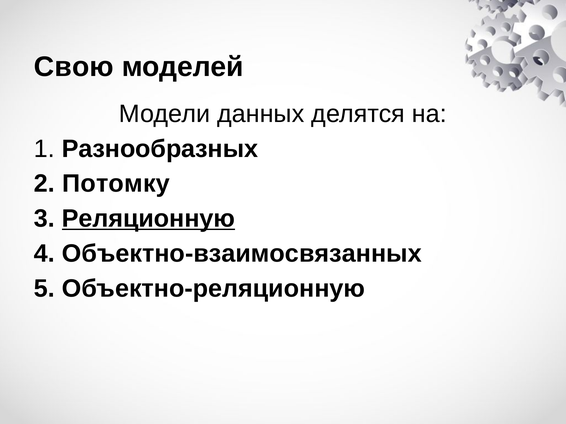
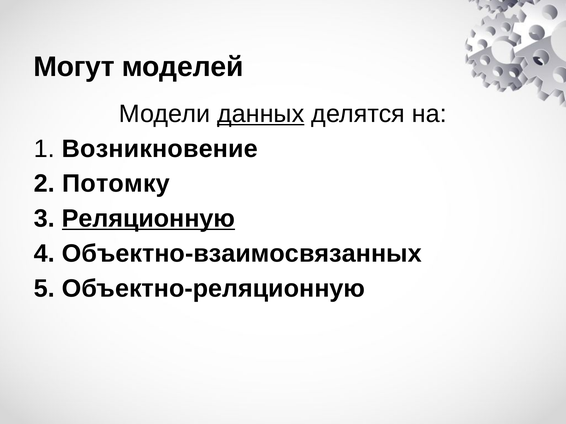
Свою: Свою -> Могут (74, 67)
данных underline: none -> present (261, 114)
Разнообразных: Разнообразных -> Возникновение (160, 149)
